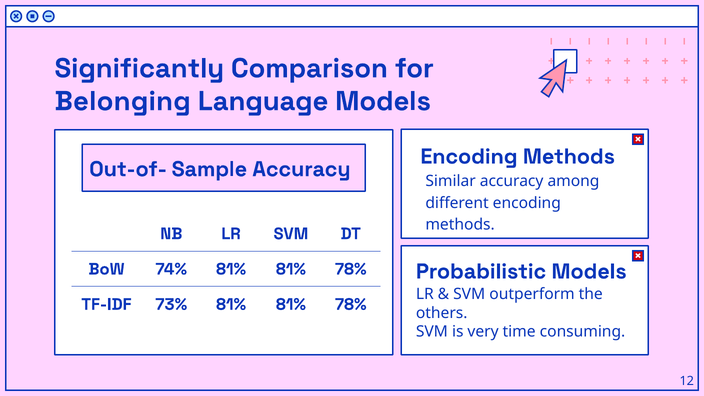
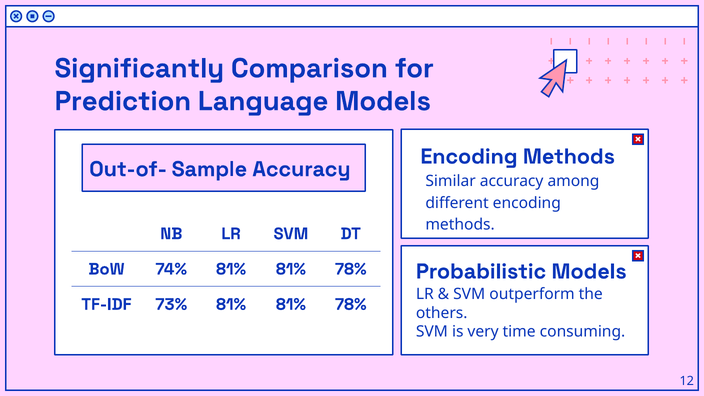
Belonging: Belonging -> Prediction (123, 101)
